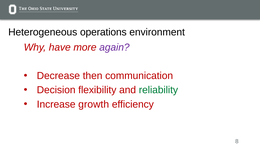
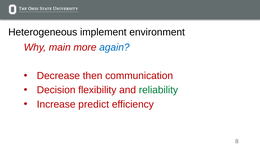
operations: operations -> implement (103, 32)
have: have -> main (60, 47)
again colour: purple -> blue (114, 47)
growth: growth -> predict (94, 104)
